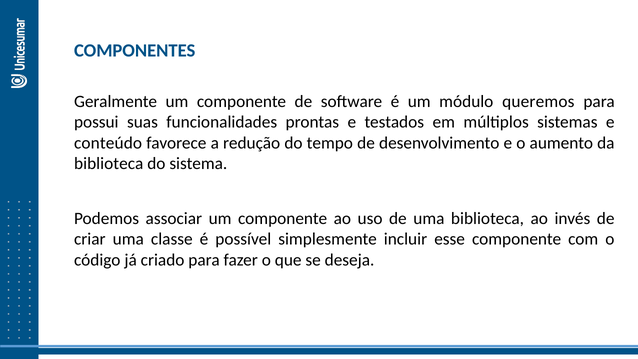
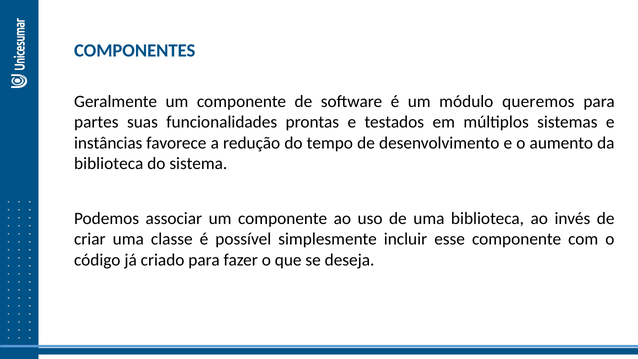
possui: possui -> partes (96, 122)
conteúdo: conteúdo -> instâncias (108, 143)
